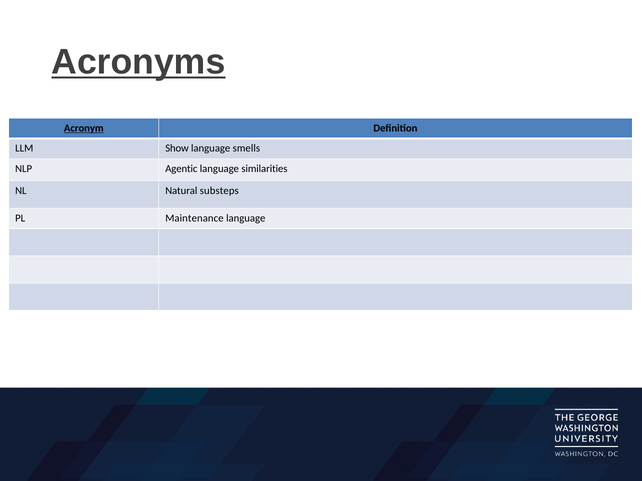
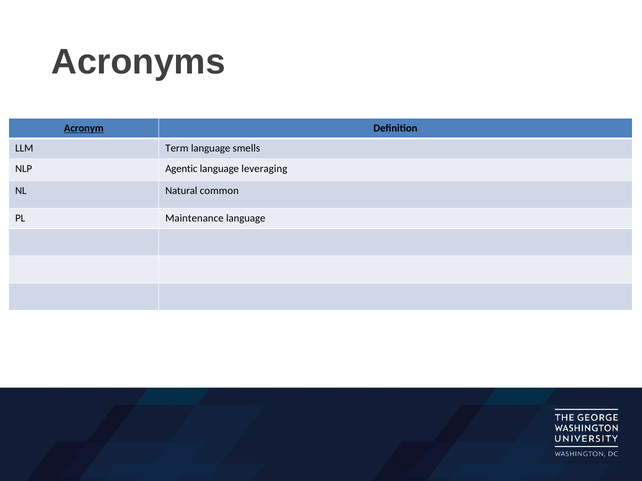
Acronyms underline: present -> none (138, 62)
Show: Show -> Term (177, 149)
similarities: similarities -> leveraging (264, 169)
substeps: substeps -> common (219, 191)
